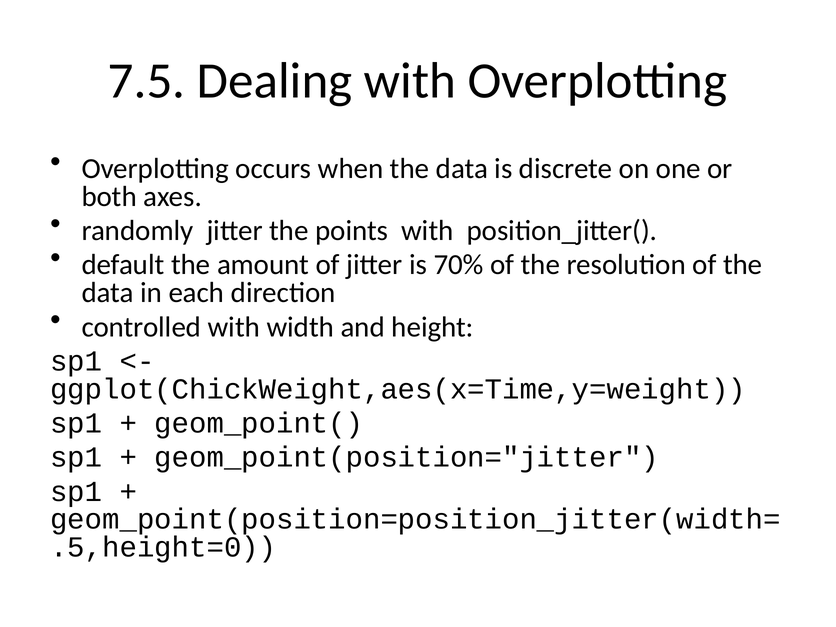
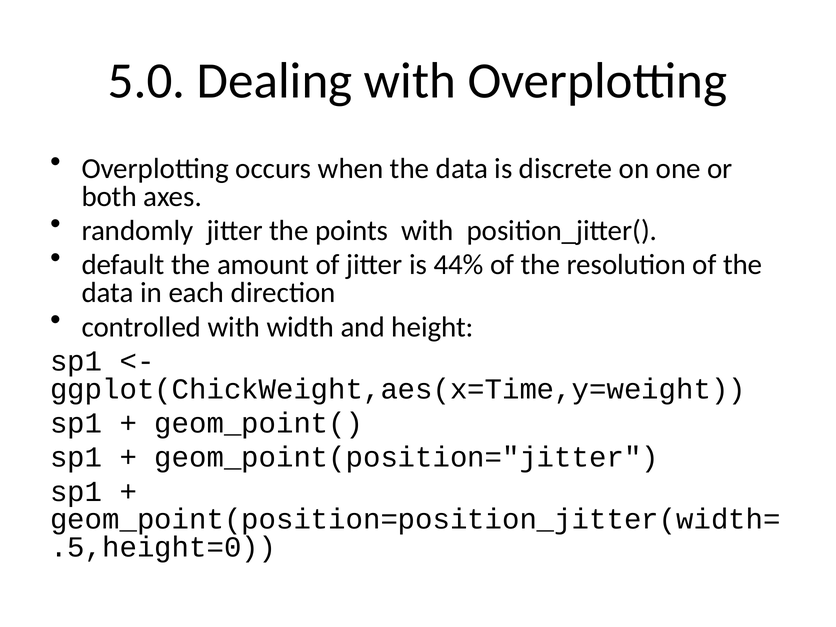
7.5: 7.5 -> 5.0 (147, 81)
70%: 70% -> 44% (459, 265)
